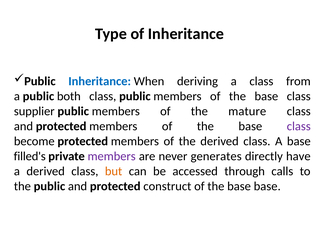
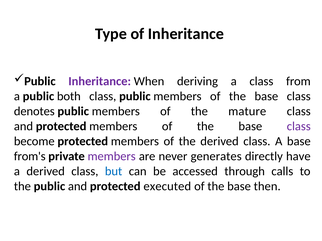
Inheritance colour: blue -> purple (100, 81)
supplier: supplier -> denotes (34, 111)
filled's: filled's -> from's (30, 157)
but colour: orange -> blue (114, 172)
construct: construct -> executed (167, 187)
base base: base -> then (267, 187)
